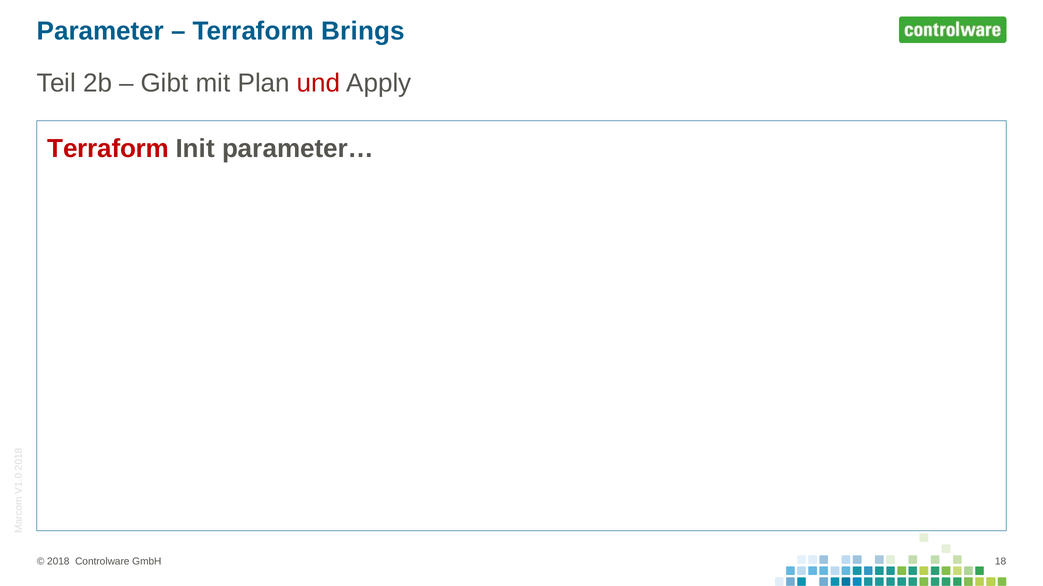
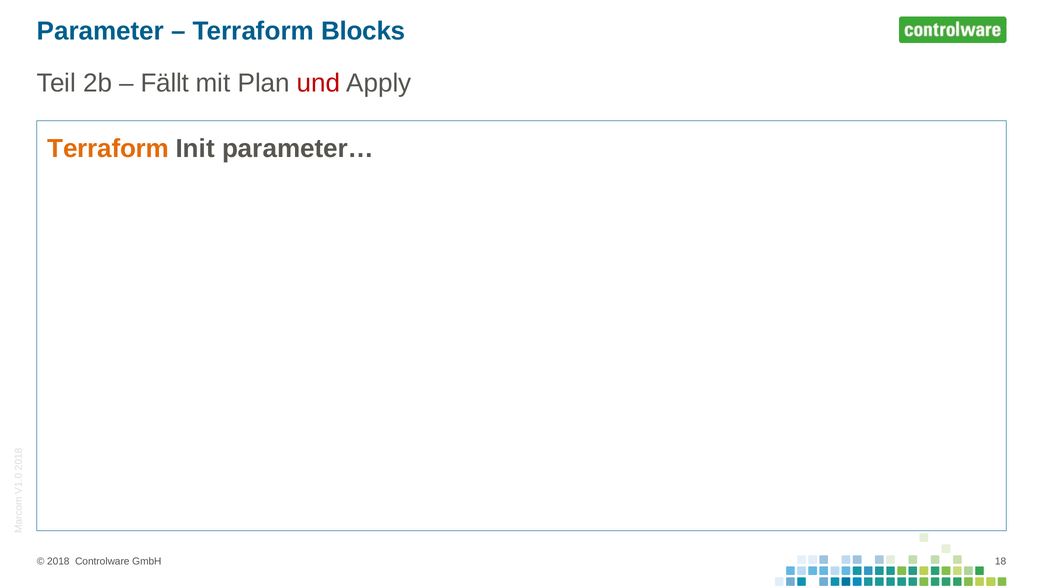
Brings: Brings -> Blocks (363, 31)
Gibt: Gibt -> Fällt (165, 83)
Terraform colour: red -> orange (108, 149)
